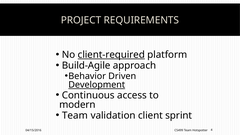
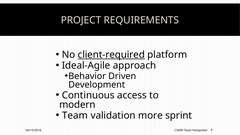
Build-Agile: Build-Agile -> Ideal-Agile (86, 66)
Development underline: present -> none (97, 85)
client: client -> more (150, 116)
